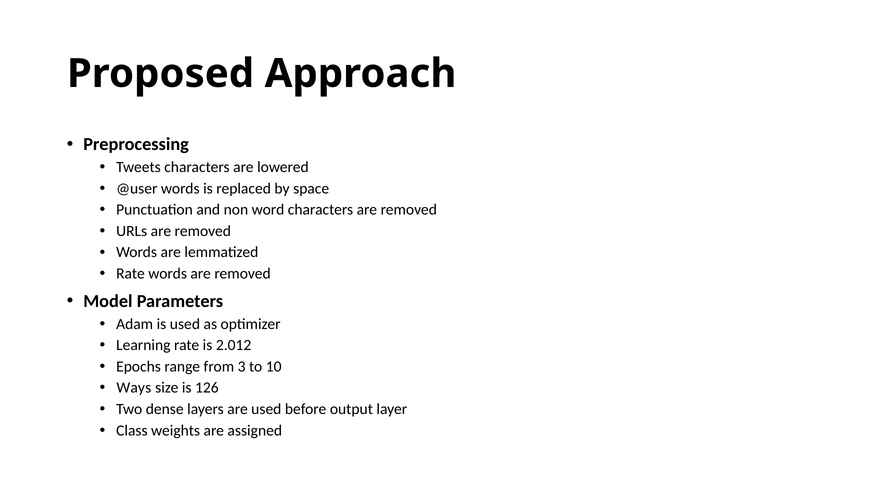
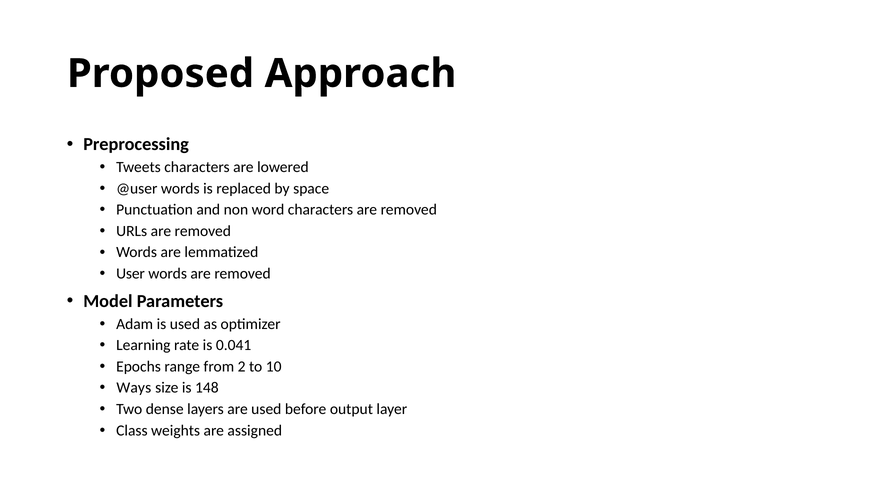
Rate: Rate -> User (131, 274)
2.012: 2.012 -> 0.041 (234, 345)
3: 3 -> 2 (242, 367)
126: 126 -> 148 (207, 388)
